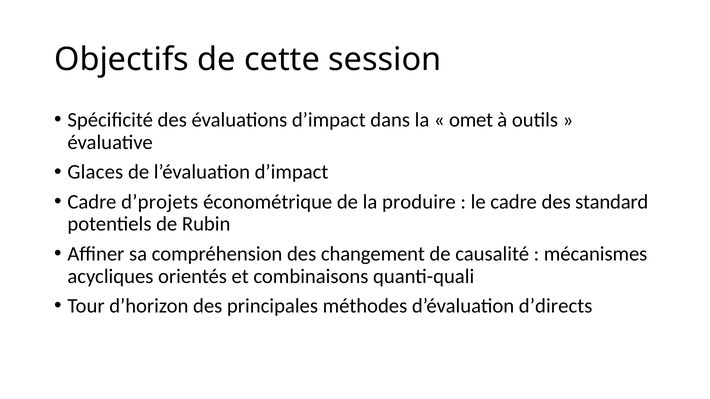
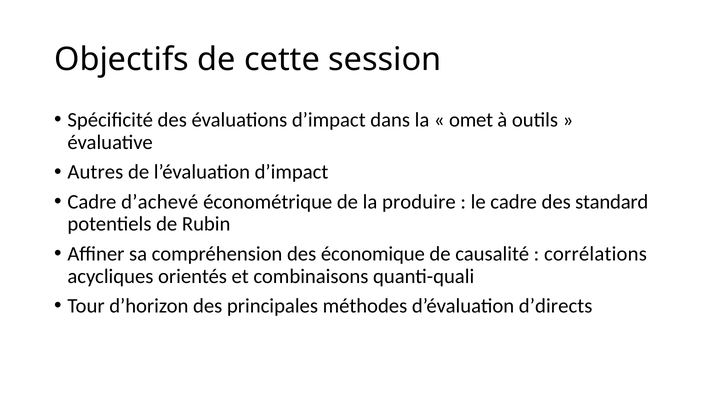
Glaces: Glaces -> Autres (95, 172)
d’projets: d’projets -> d’achevé (160, 202)
changement: changement -> économique (373, 254)
mécanismes: mécanismes -> corrélations (595, 254)
